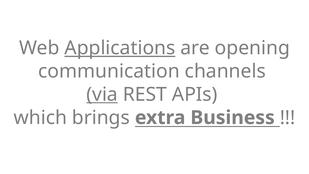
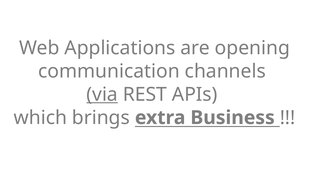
Applications underline: present -> none (120, 48)
